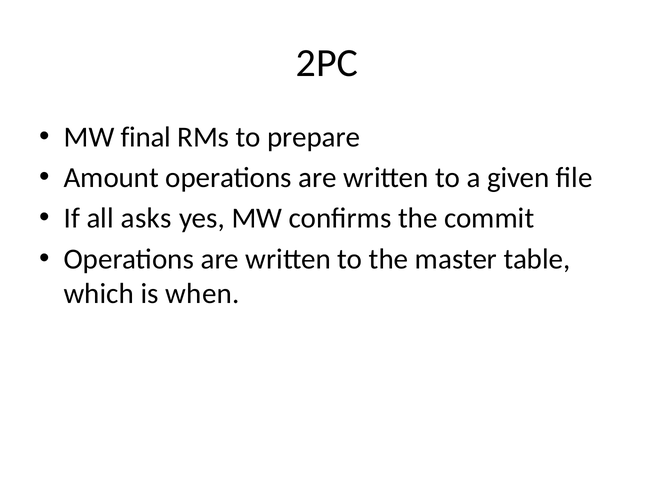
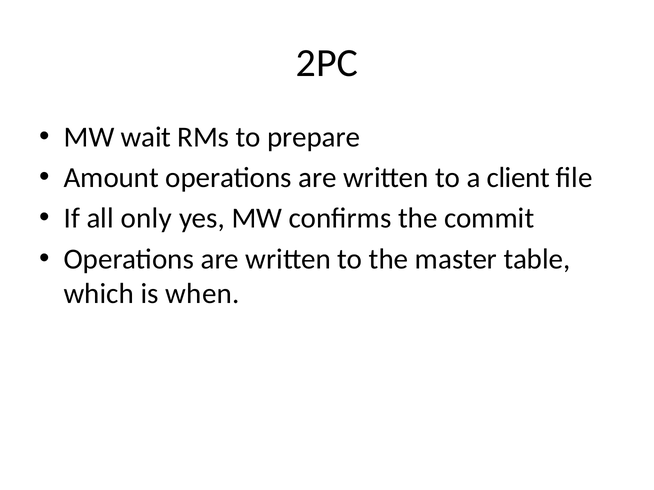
final: final -> wait (146, 137)
given: given -> client (518, 178)
asks: asks -> only (146, 219)
